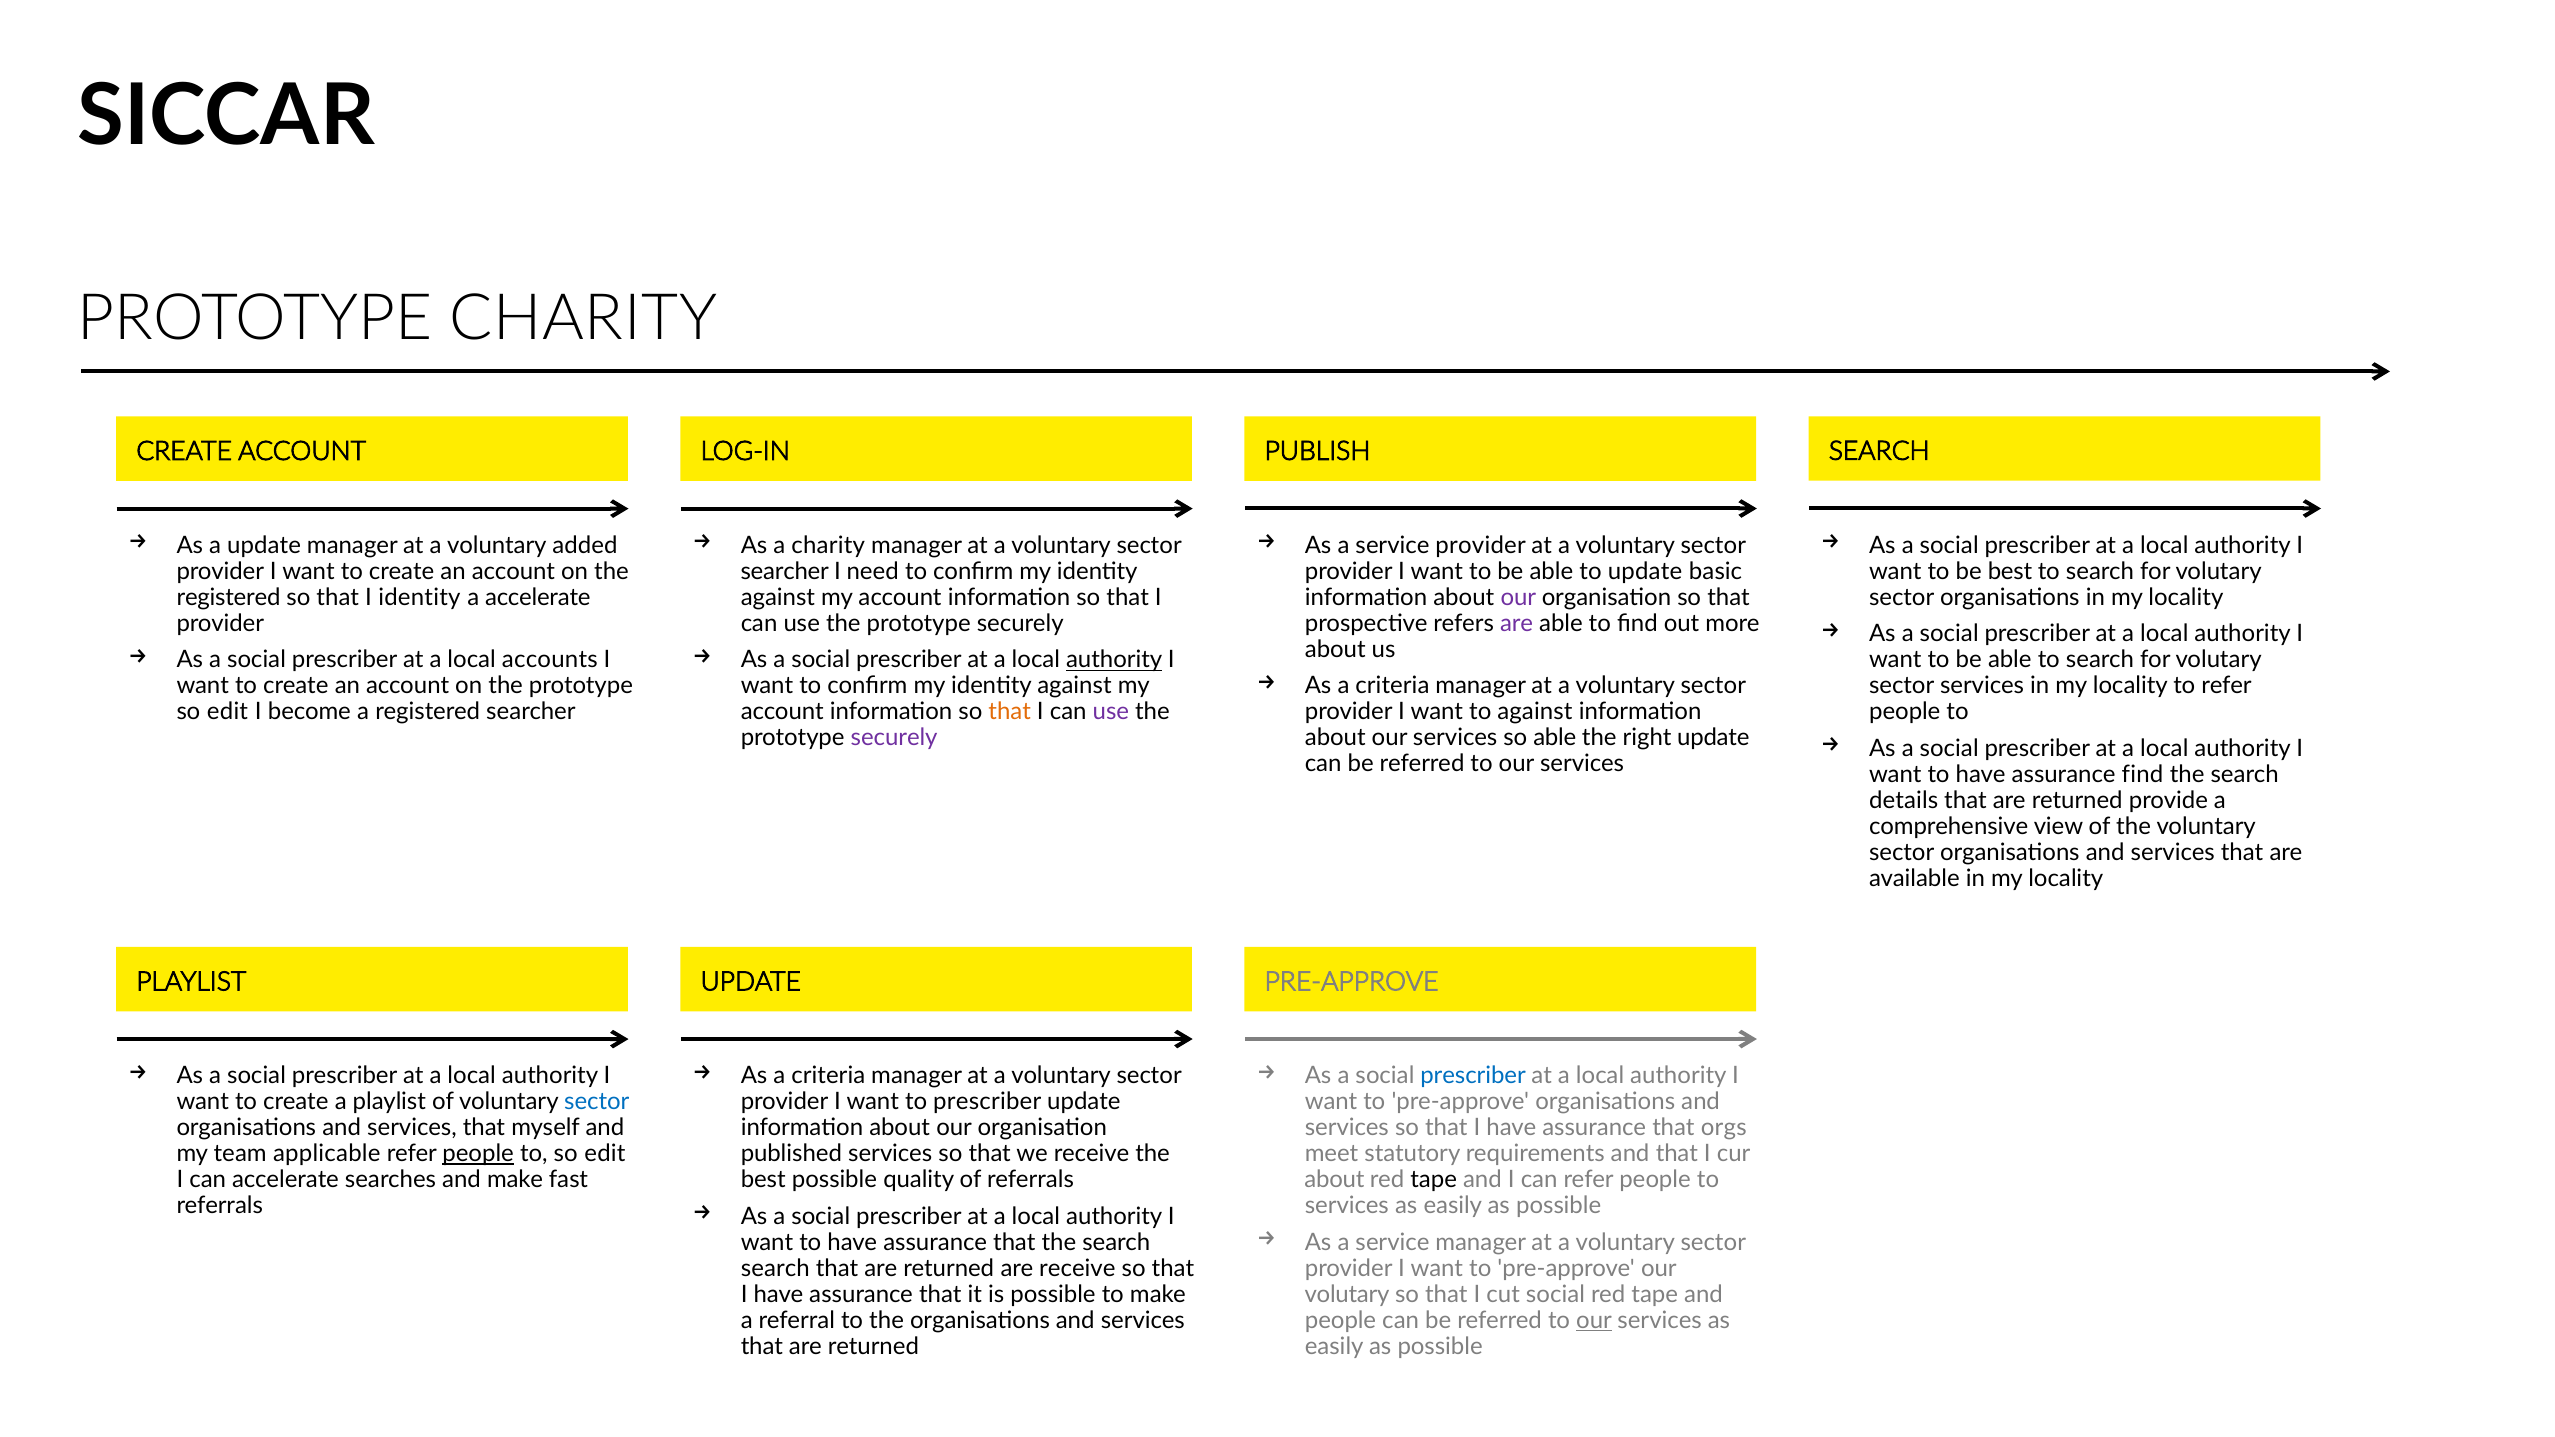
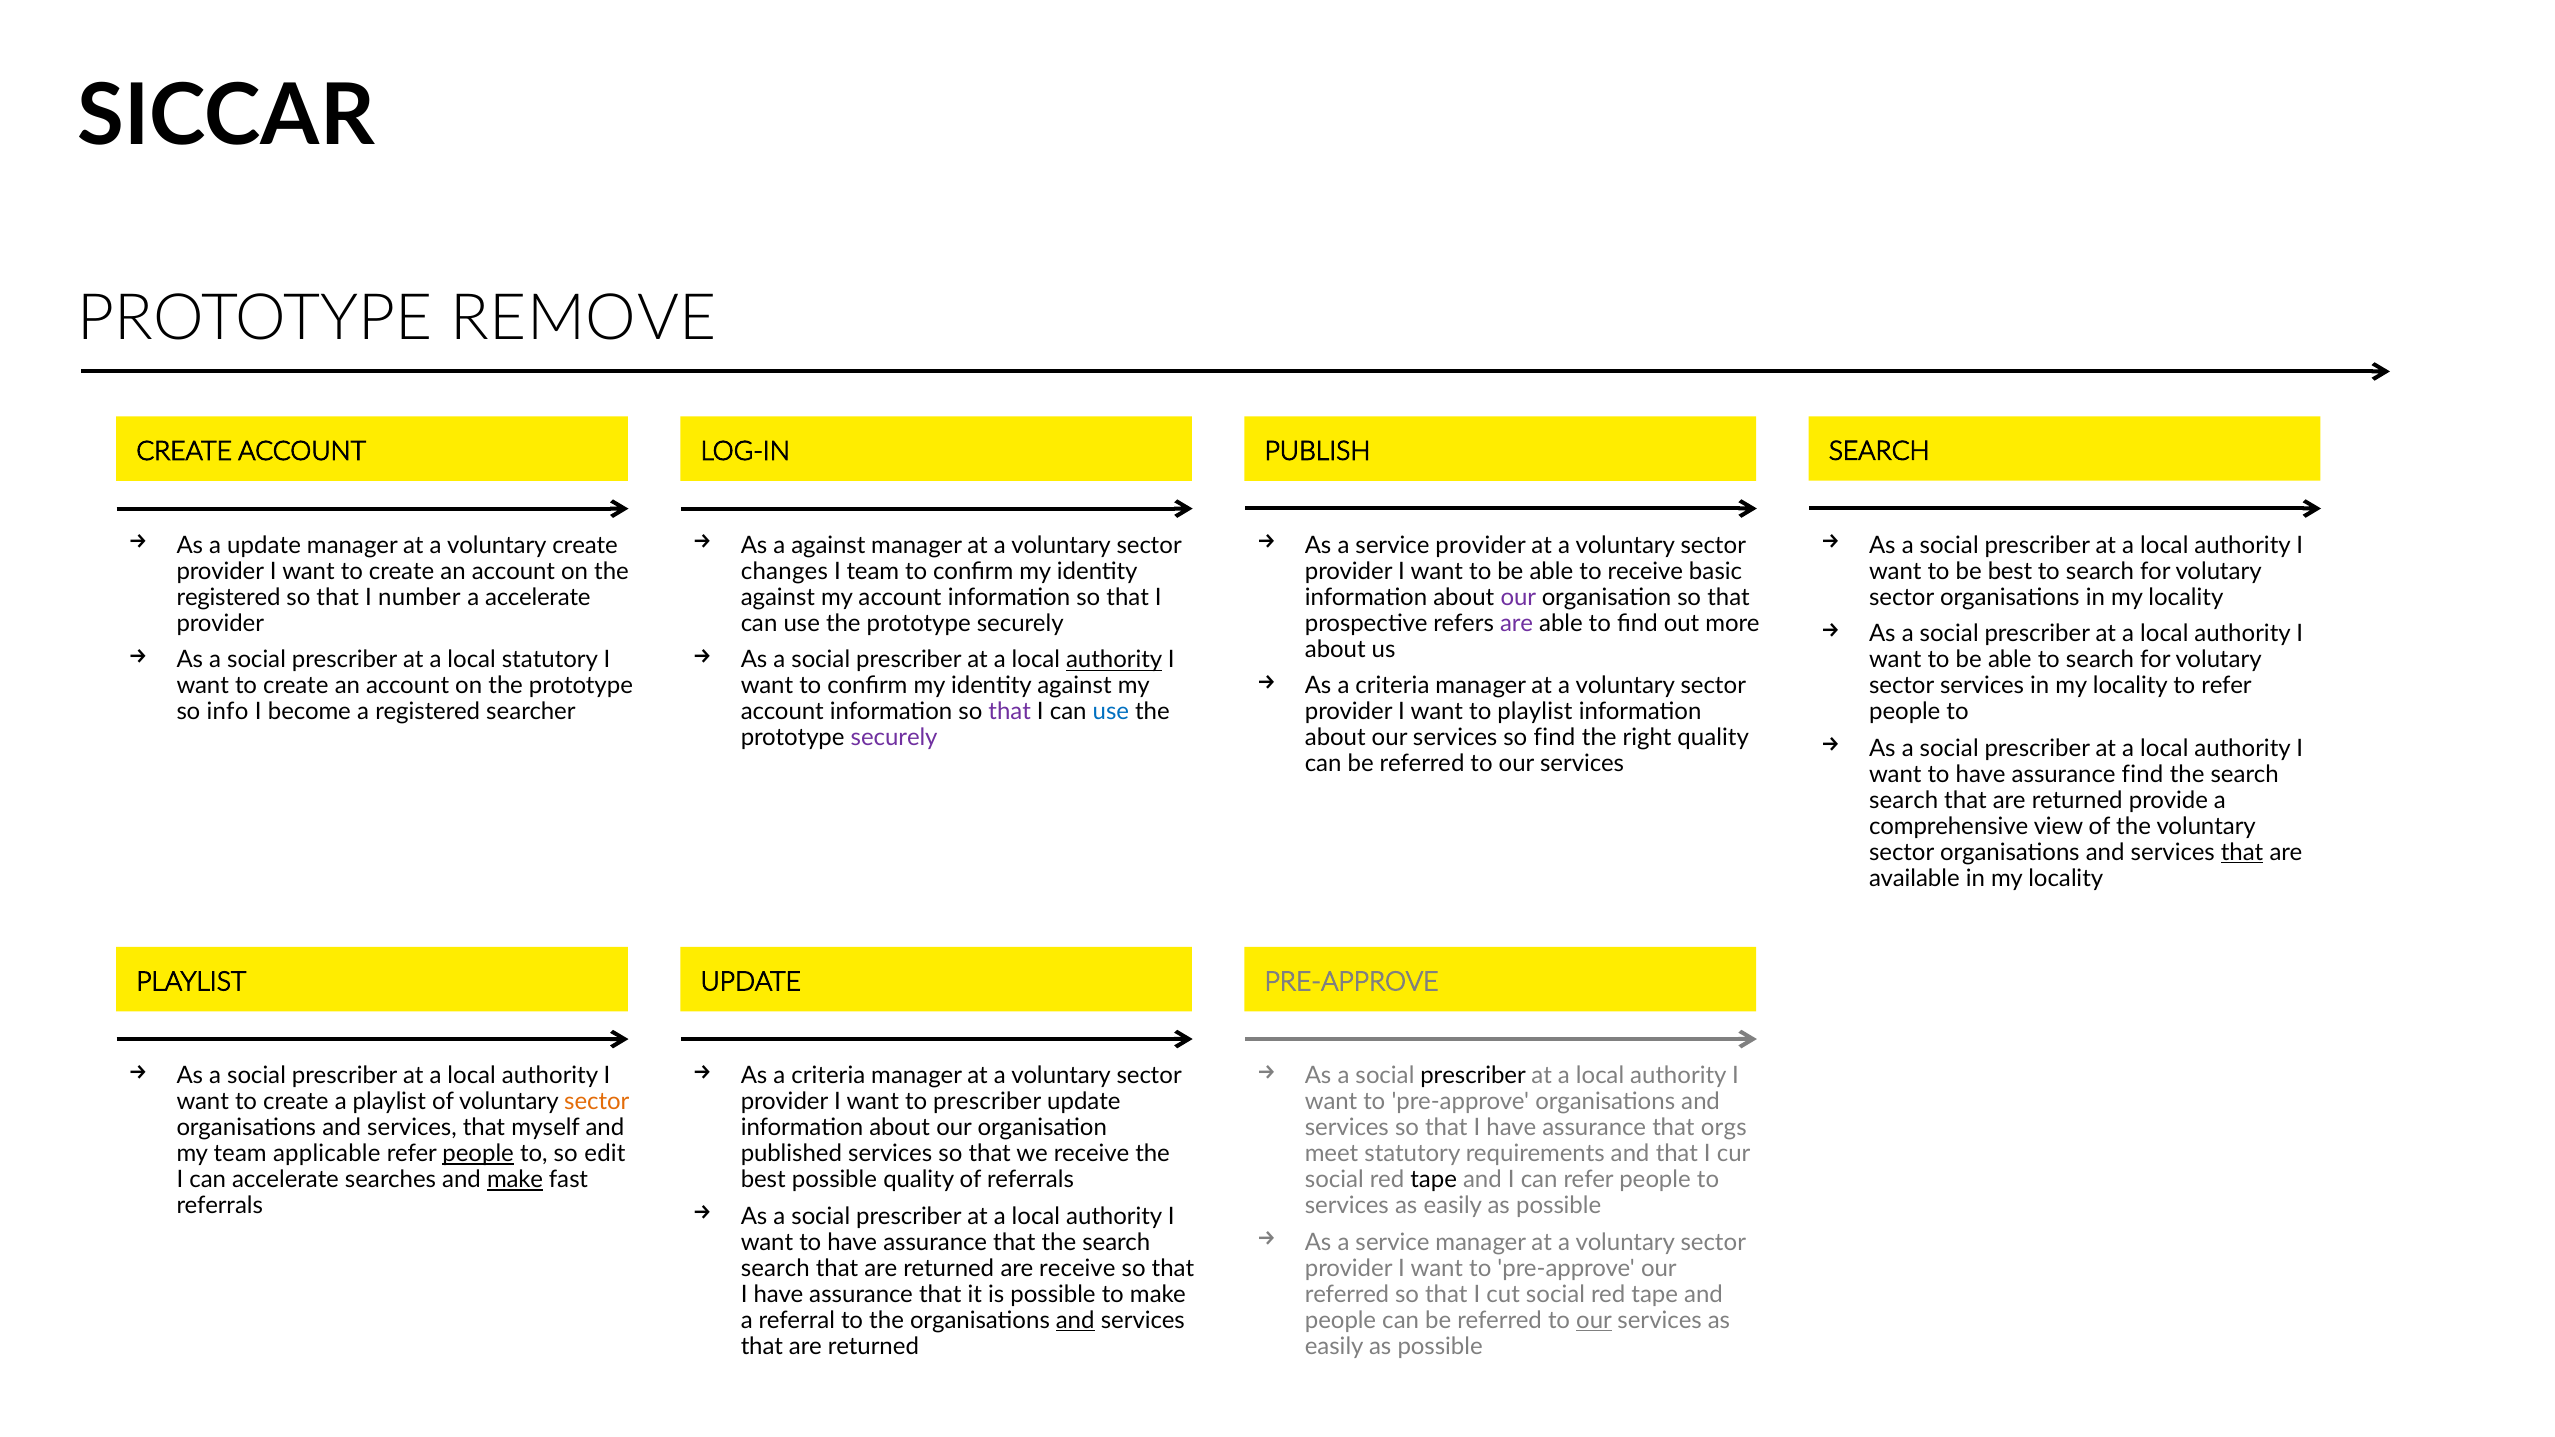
PROTOTYPE CHARITY: CHARITY -> REMOVE (583, 318)
voluntary added: added -> create (585, 546)
a charity: charity -> against (828, 546)
searcher: searcher -> changes (784, 572)
I need: need -> team (873, 572)
to update: update -> receive (1645, 571)
I identity: identity -> number (419, 598)
local accounts: accounts -> statutory (550, 660)
to against: against -> playlist (1535, 712)
edit: edit -> info (228, 712)
that colour: orange -> purple (1010, 712)
use colour: purple -> blue (1111, 712)
so able: able -> find (1555, 738)
right update: update -> quality (1713, 738)
details: details -> search (1904, 800)
that underline: none -> present (2242, 852)
prescriber colour: blue -> black (1473, 1076)
sector colour: blue -> orange (597, 1102)
make underline: none -> present (515, 1180)
about: about -> social (1334, 1180)
volutary: volutary -> referred (1347, 1294)
and underline: none -> present (1075, 1320)
